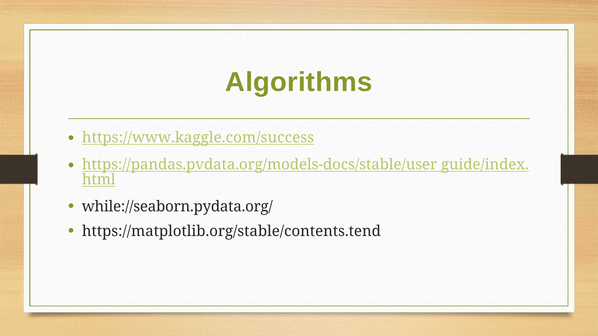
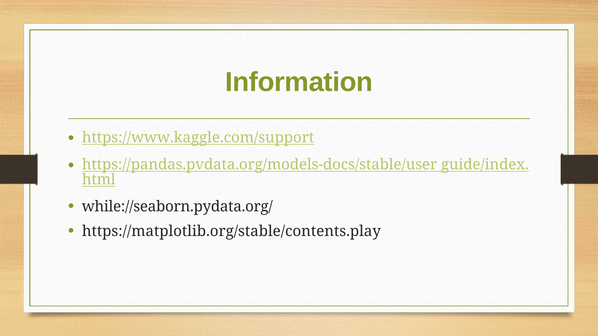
Algorithms: Algorithms -> Information (299, 82)
https://www.kaggle.com/success: https://www.kaggle.com/success -> https://www.kaggle.com/support (198, 138)
https://matplotlib.org/stable/contents.tend: https://matplotlib.org/stable/contents.tend -> https://matplotlib.org/stable/contents.play (231, 232)
